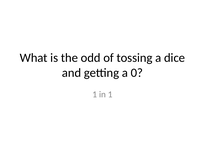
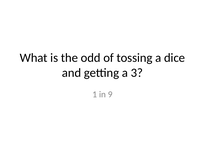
0: 0 -> 3 (137, 73)
in 1: 1 -> 9 (110, 94)
